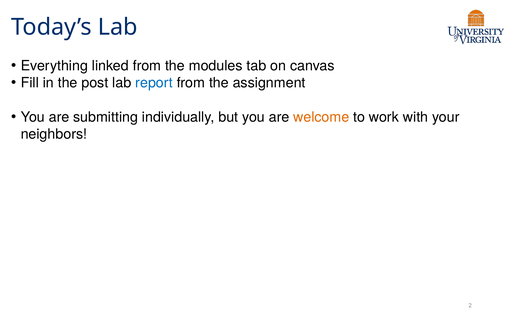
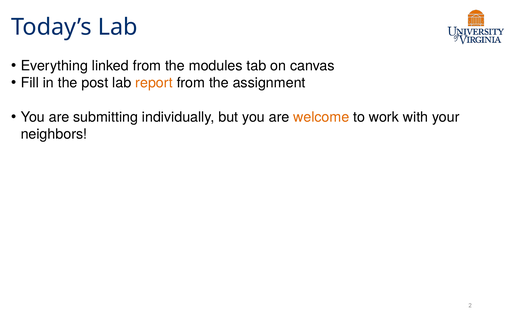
report colour: blue -> orange (154, 83)
